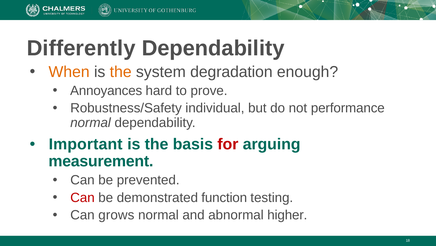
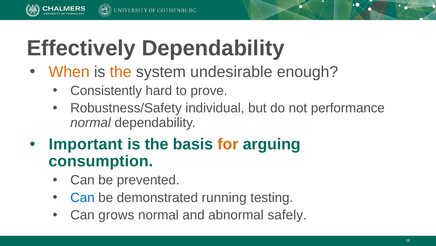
Differently: Differently -> Effectively (81, 48)
degradation: degradation -> undesirable (231, 72)
Annoyances: Annoyances -> Consistently (106, 90)
for colour: red -> orange (228, 144)
measurement: measurement -> consumption (101, 161)
Can colour: red -> blue (82, 197)
function: function -> running (224, 197)
higher: higher -> safely (287, 214)
